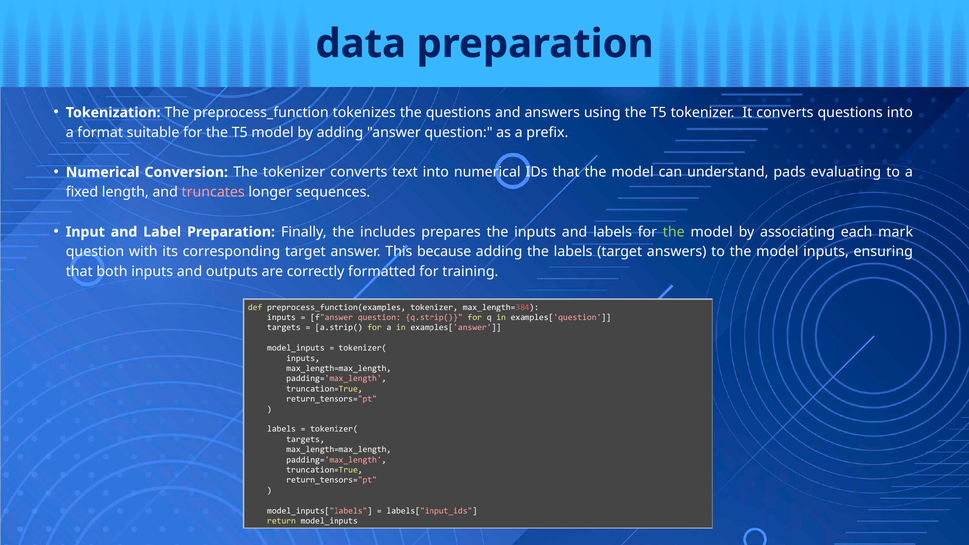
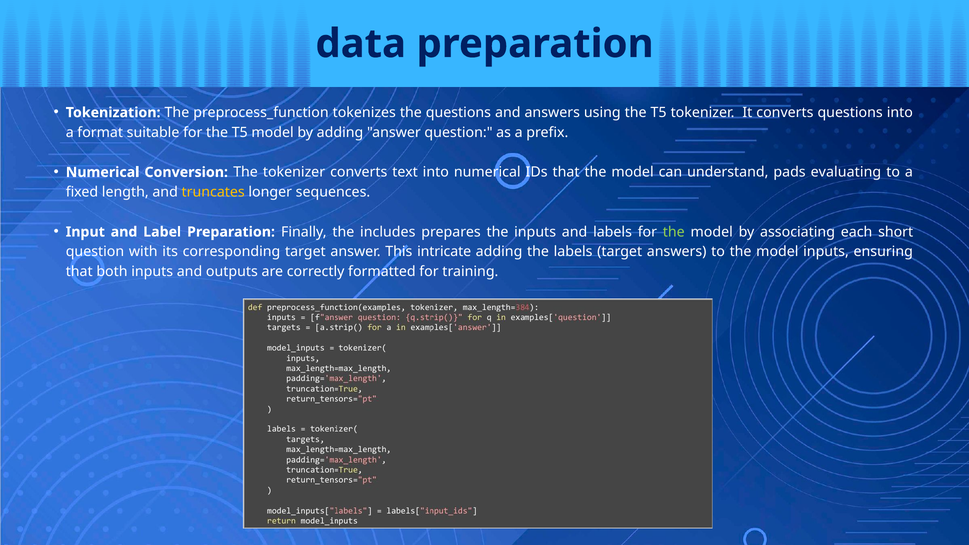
truncates colour: pink -> yellow (213, 192)
mark: mark -> short (896, 232)
because: because -> intricate (444, 252)
